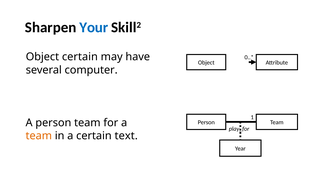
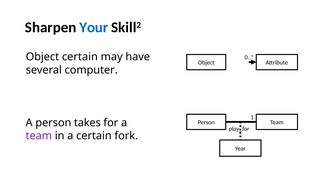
A person team: team -> takes (87, 123)
team colour: orange -> purple (39, 136)
text: text -> fork (126, 136)
